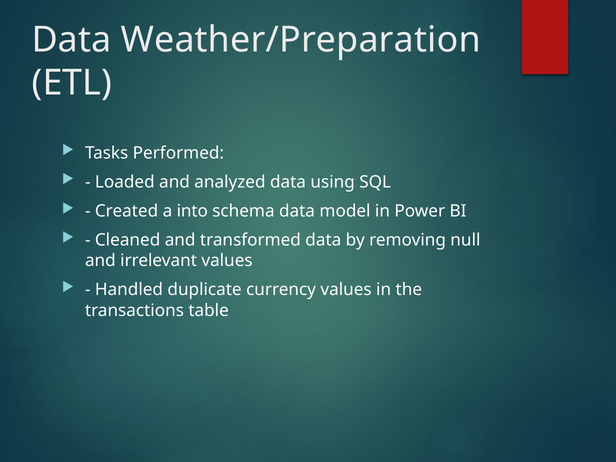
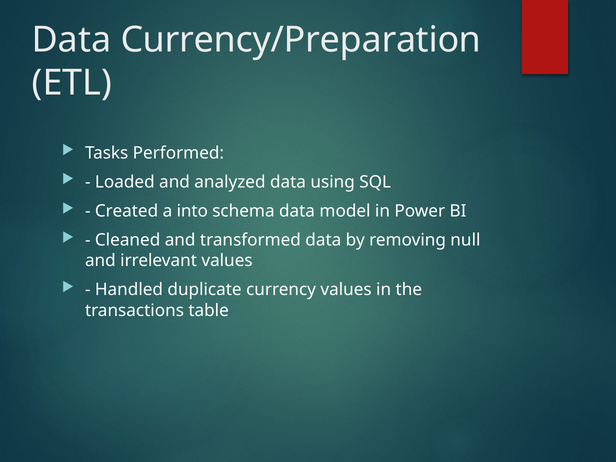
Weather/Preparation: Weather/Preparation -> Currency/Preparation (301, 40)
